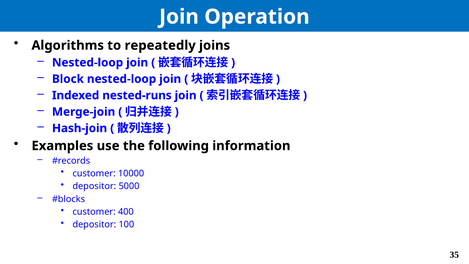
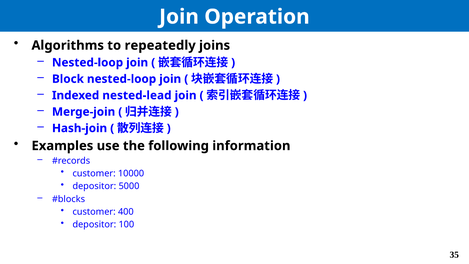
nested-runs: nested-runs -> nested-lead (137, 95)
